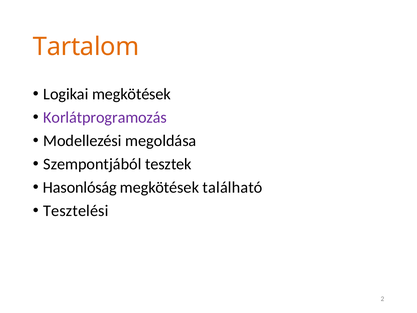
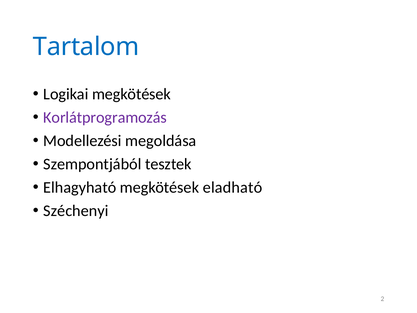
Tartalom colour: orange -> blue (86, 47)
Hasonlóság: Hasonlóság -> Elhagyható (80, 187)
található: található -> eladható (233, 187)
Tesztelési: Tesztelési -> Széchenyi (76, 211)
